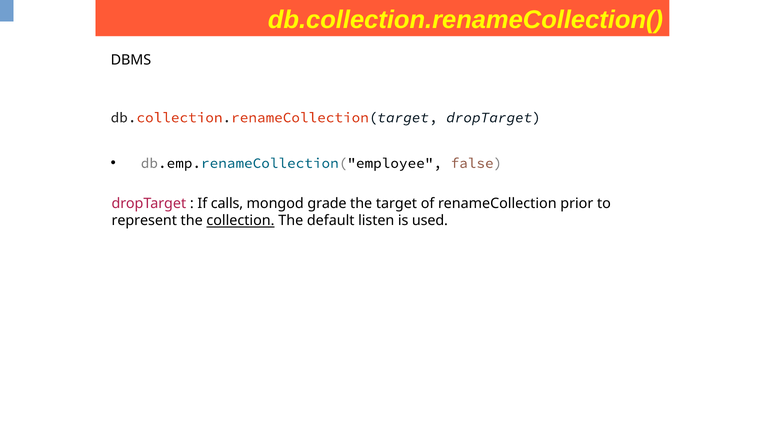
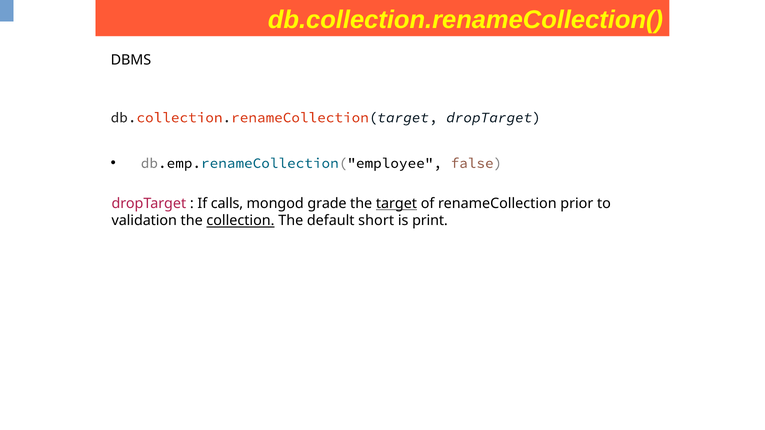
target underline: none -> present (396, 204)
represent: represent -> validation (144, 221)
listen: listen -> short (376, 221)
used: used -> print (430, 221)
